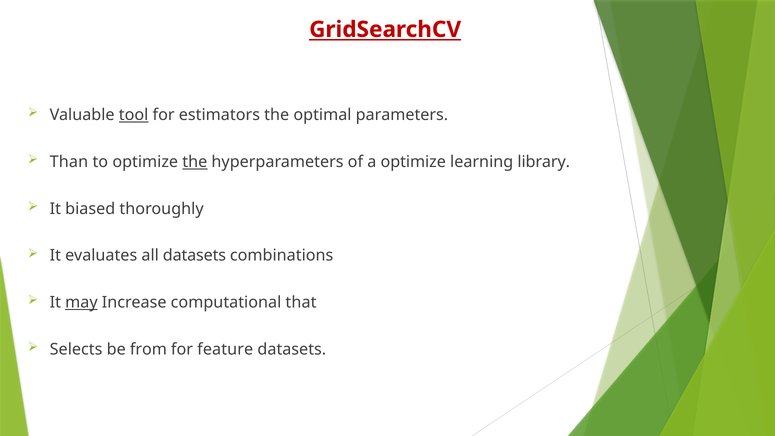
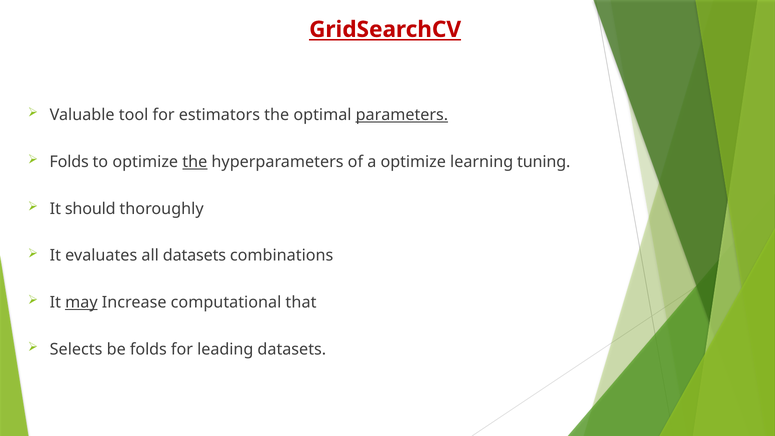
tool underline: present -> none (134, 115)
parameters underline: none -> present (402, 115)
Than: Than -> Folds (69, 162)
library: library -> tuning (544, 162)
biased: biased -> should (90, 209)
be from: from -> folds (148, 349)
feature: feature -> leading (225, 349)
